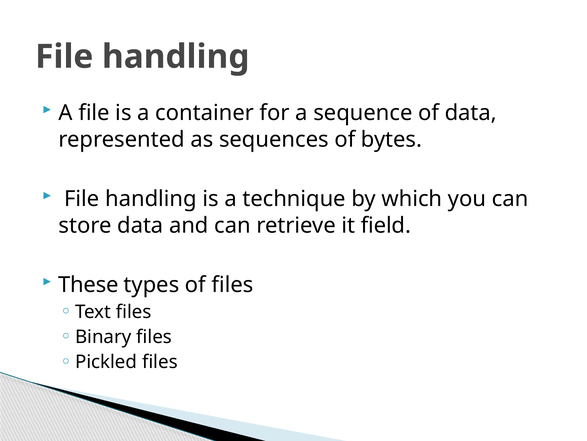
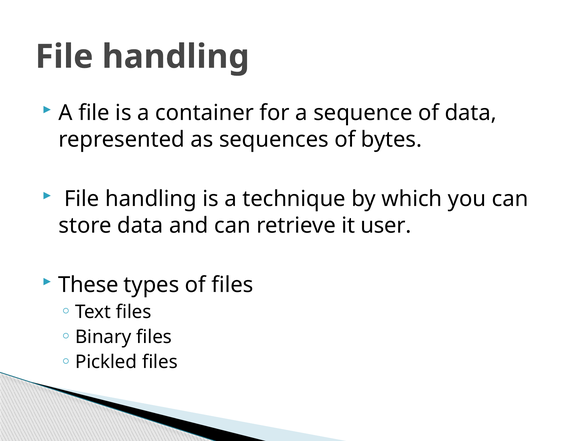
field: field -> user (386, 225)
